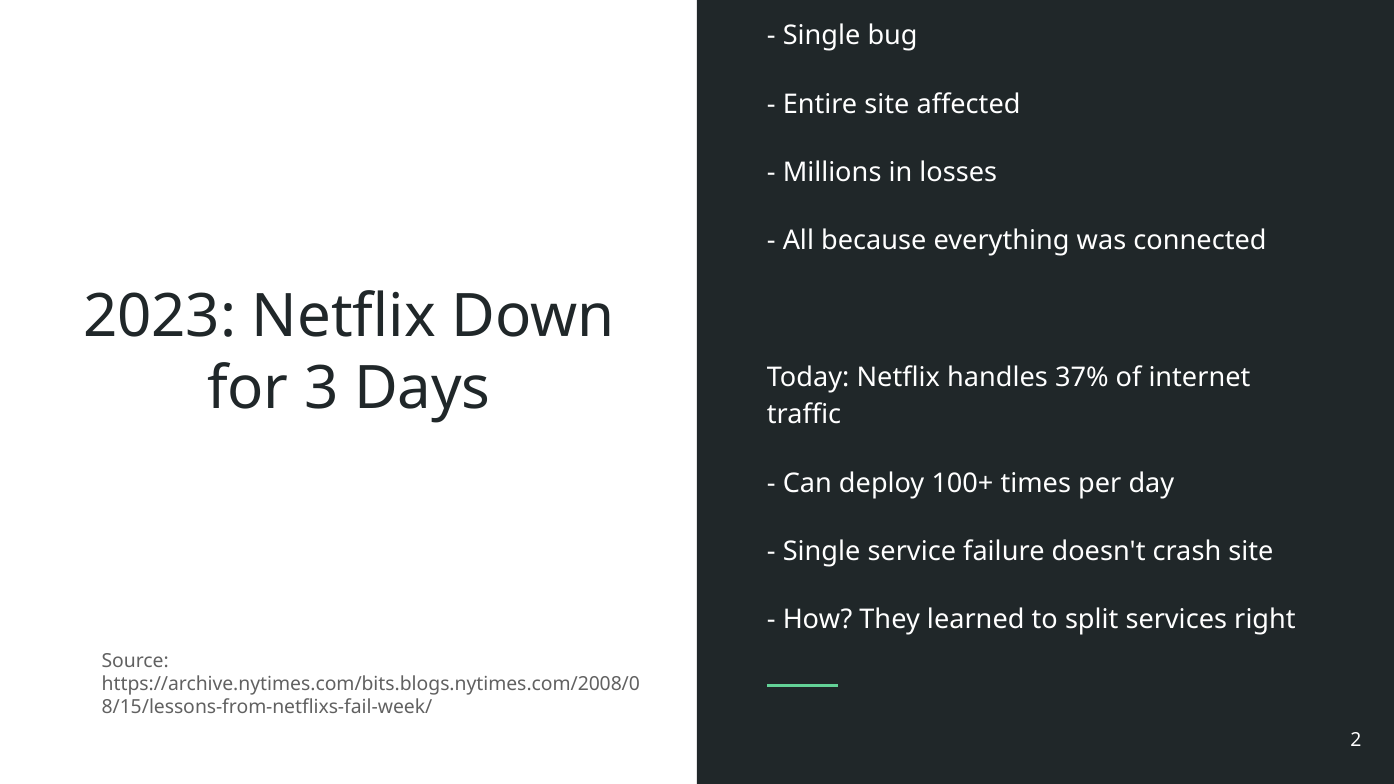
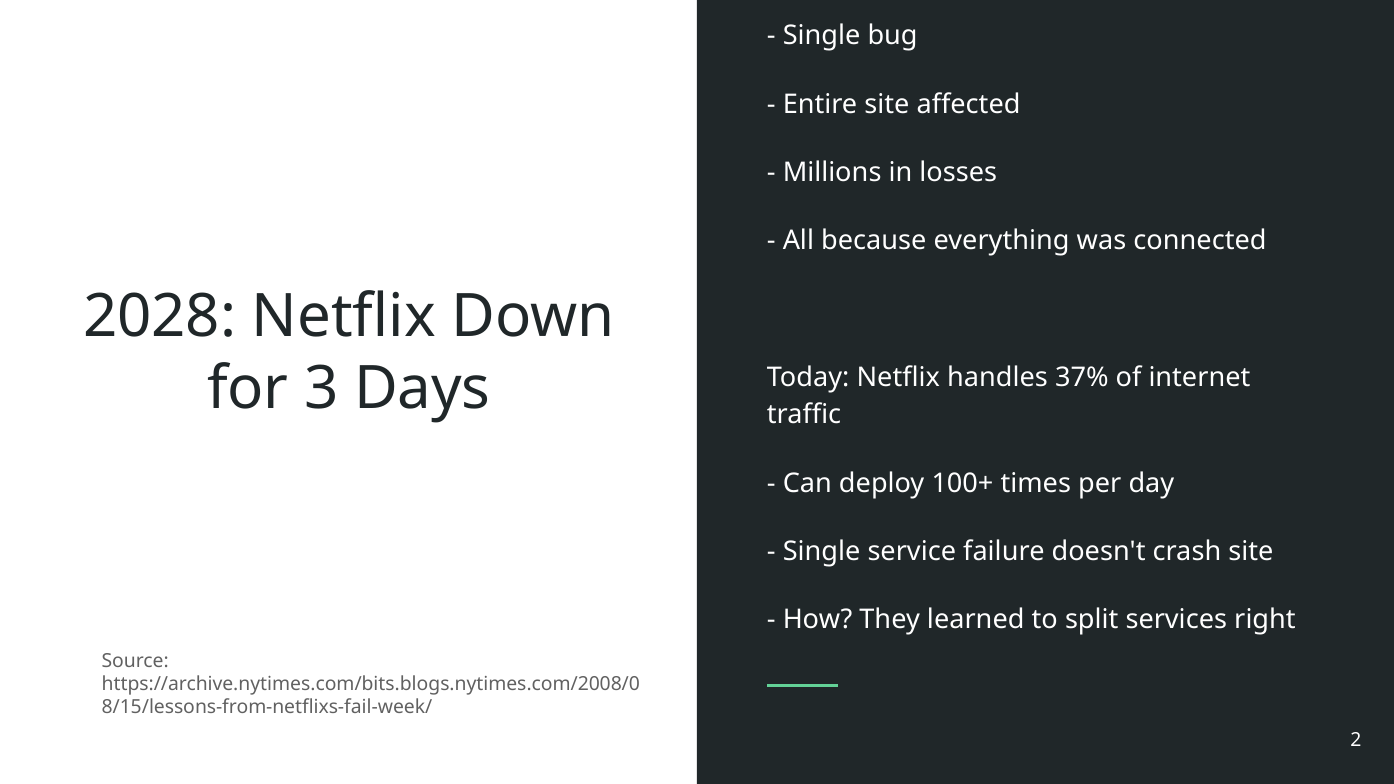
2023: 2023 -> 2028 (160, 317)
